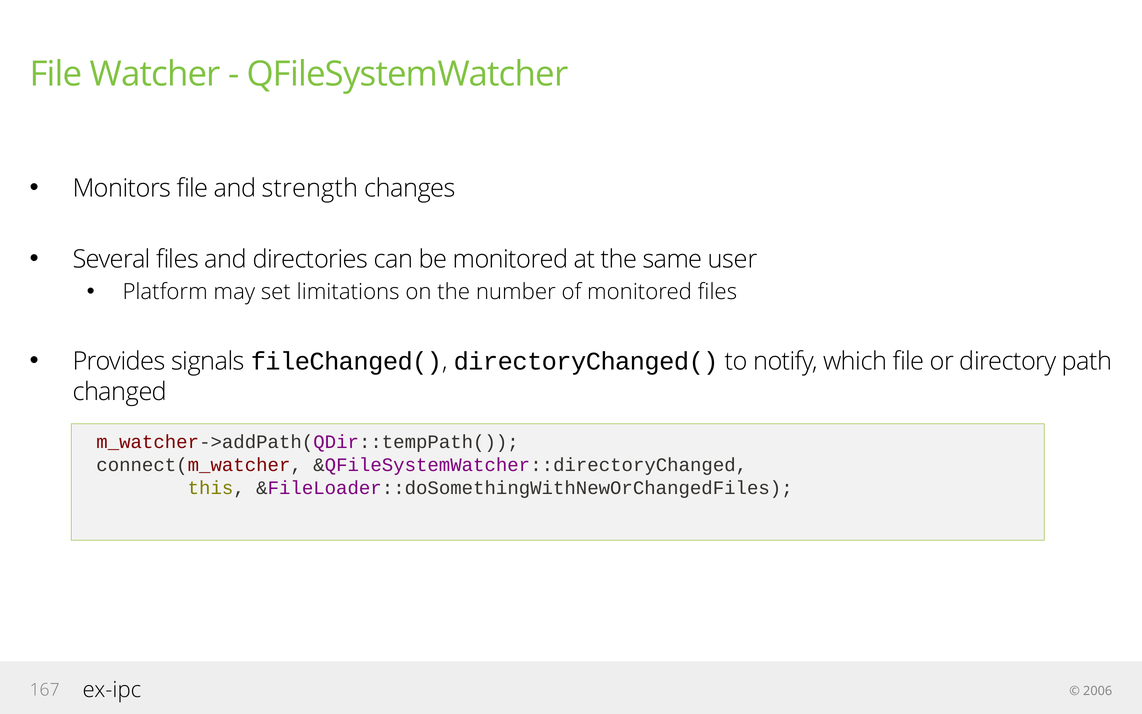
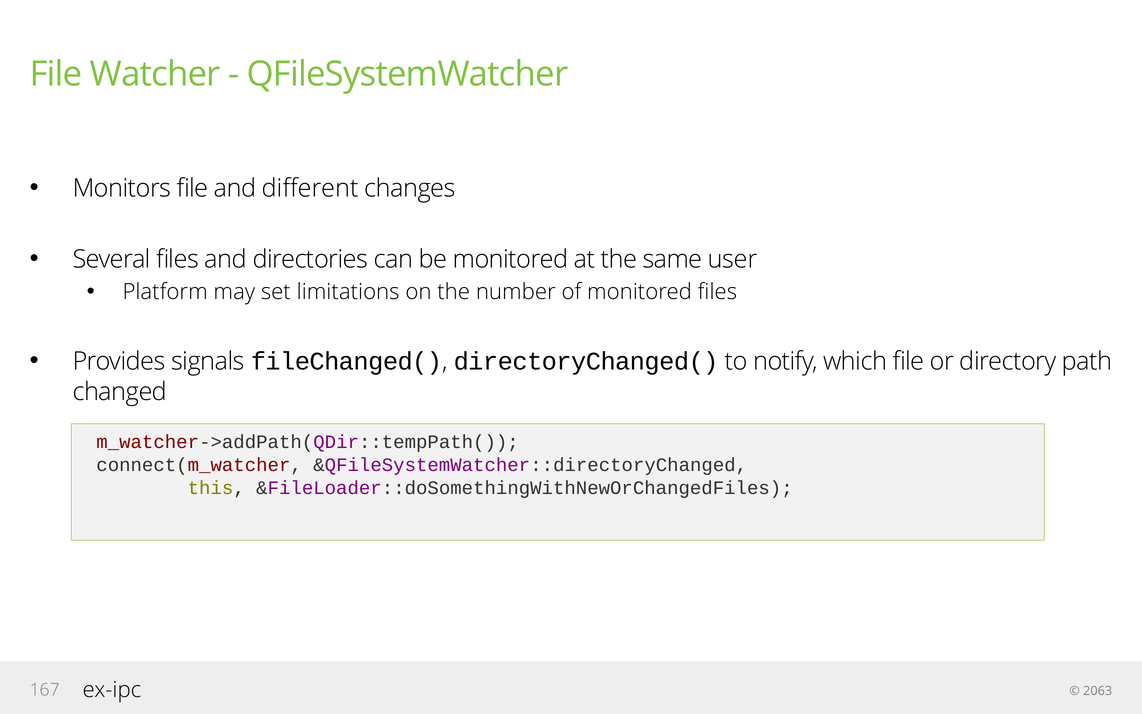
strength: strength -> different (310, 188)
2006: 2006 -> 2063 (1098, 691)
